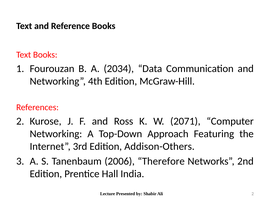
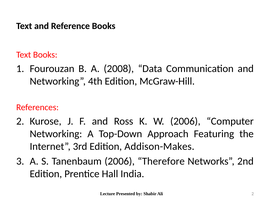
2034: 2034 -> 2008 (119, 69)
W 2071: 2071 -> 2006 (185, 121)
Addison-Others: Addison-Others -> Addison-Makes (159, 146)
